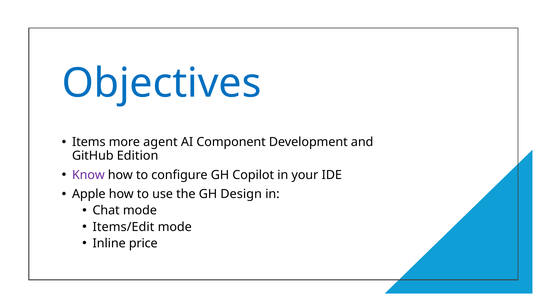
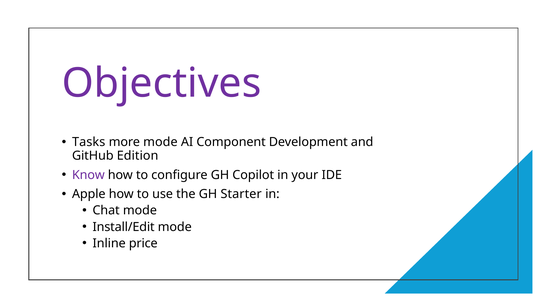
Objectives colour: blue -> purple (162, 83)
Items: Items -> Tasks (89, 142)
more agent: agent -> mode (160, 142)
Design: Design -> Starter (241, 194)
Items/Edit: Items/Edit -> Install/Edit (124, 227)
